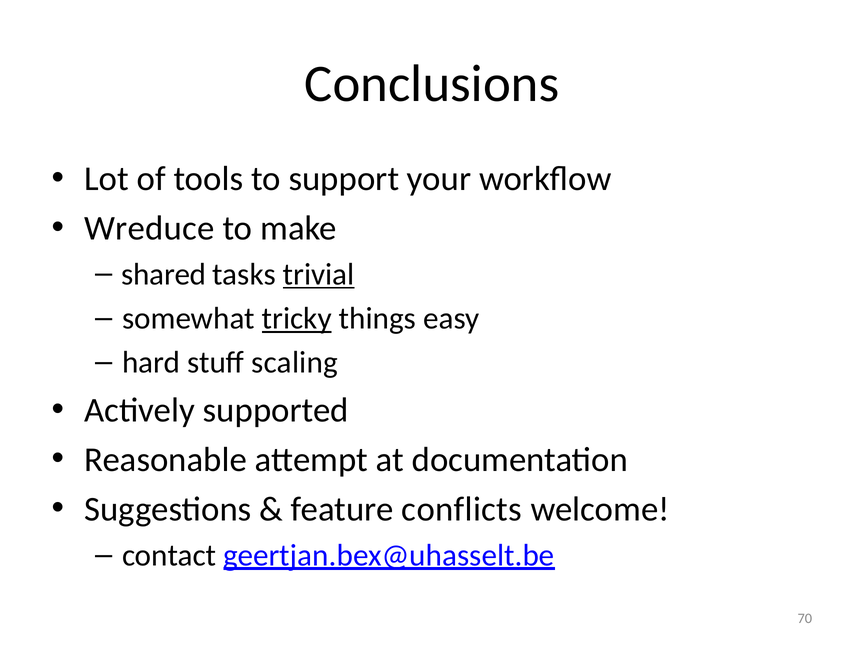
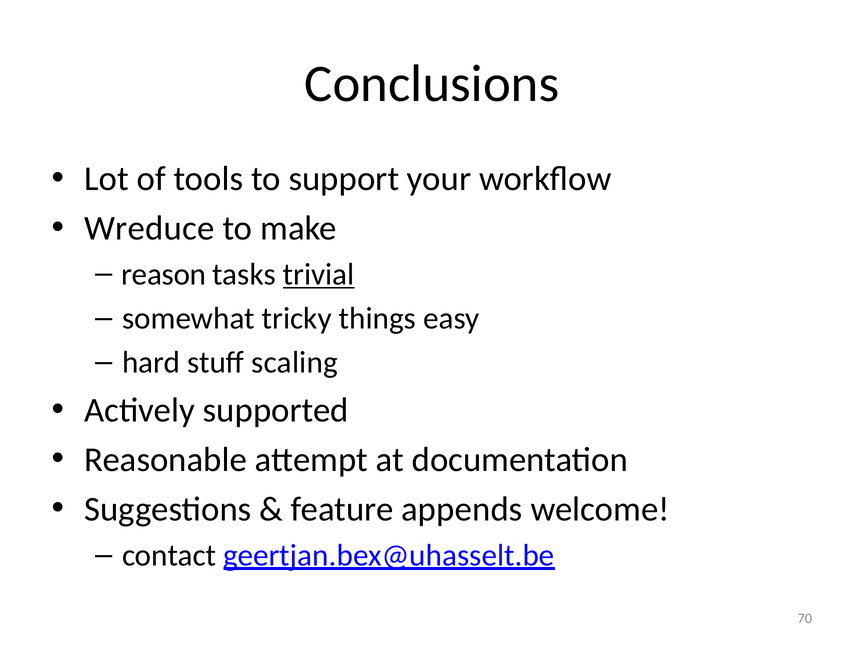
shared: shared -> reason (164, 274)
tricky underline: present -> none (297, 319)
conflicts: conflicts -> appends (462, 509)
